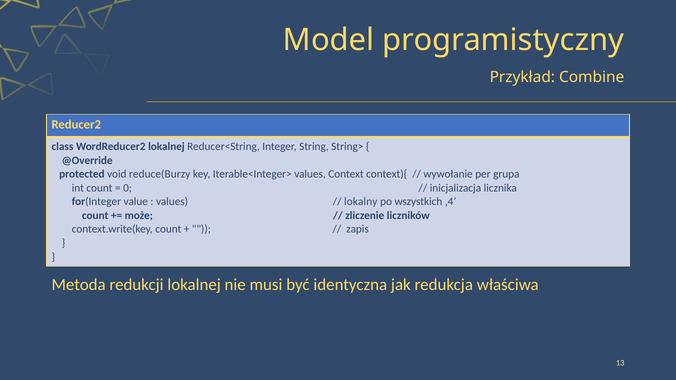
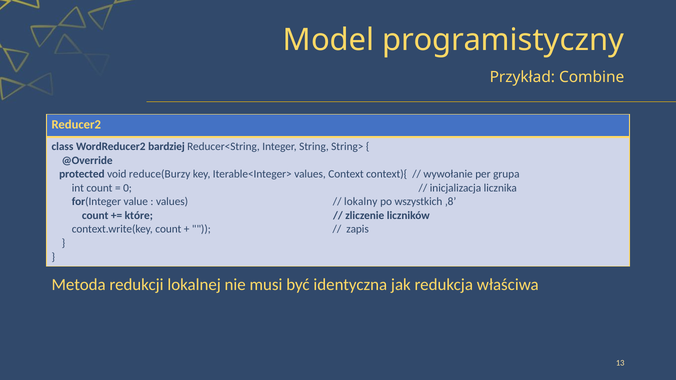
WordReducer2 lokalnej: lokalnej -> bardziej (166, 147)
‚4: ‚4 -> ‚8 (451, 202)
może: może -> które (139, 216)
